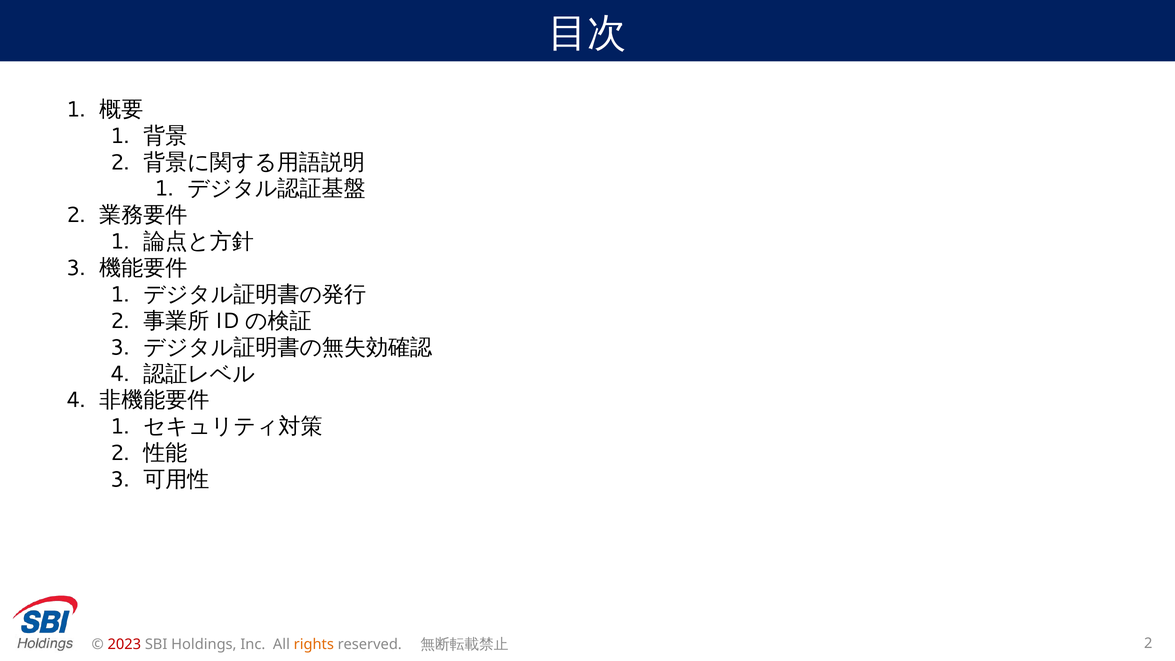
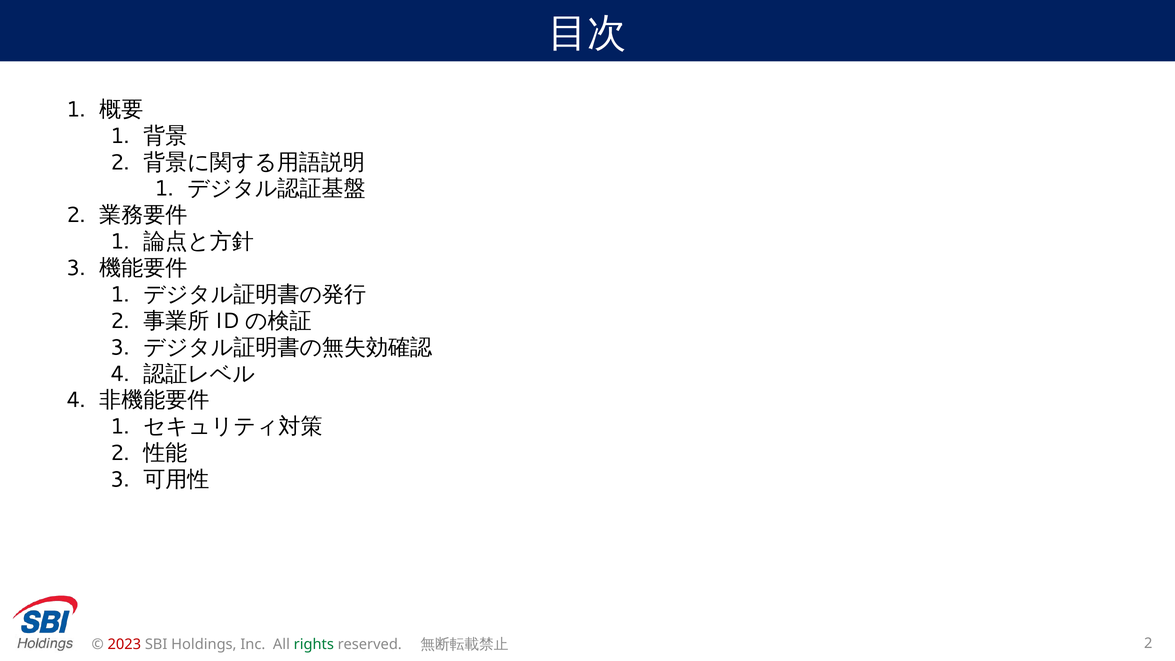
rights colour: orange -> green (314, 644)
